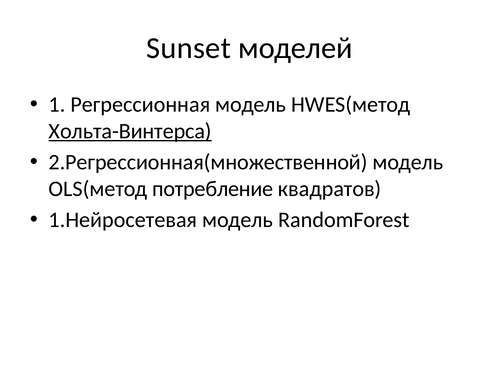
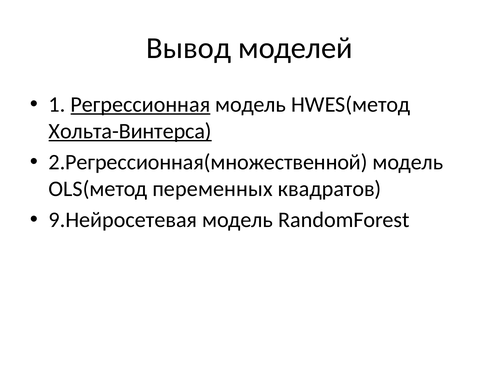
Sunset: Sunset -> Вывод (189, 48)
Регрессионная underline: none -> present (140, 105)
потребление: потребление -> переменных (213, 189)
1.Нейросетевая: 1.Нейросетевая -> 9.Нейросетевая (123, 220)
